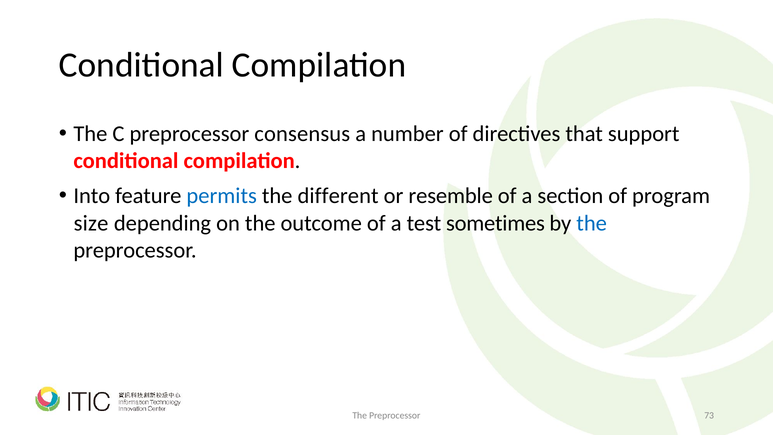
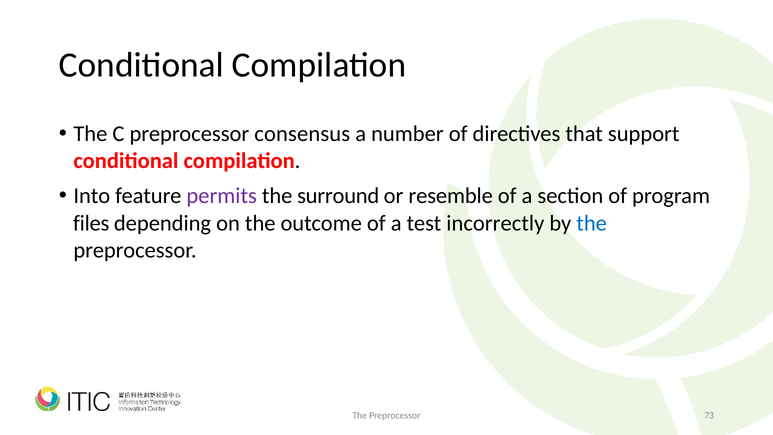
permits colour: blue -> purple (222, 196)
different: different -> surround (338, 196)
size: size -> files (91, 223)
sometimes: sometimes -> incorrectly (495, 223)
